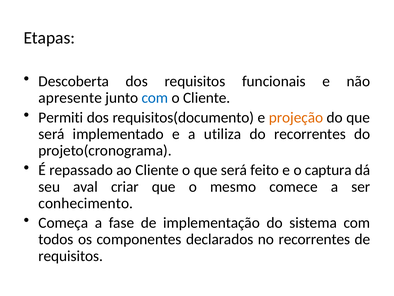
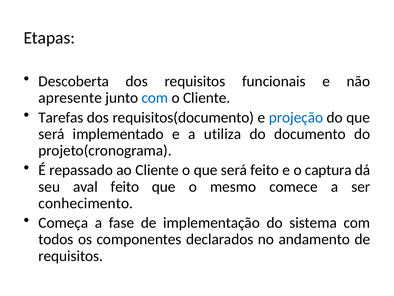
Permiti: Permiti -> Tarefas (61, 117)
projeção colour: orange -> blue (296, 117)
do recorrentes: recorrentes -> documento (310, 134)
aval criar: criar -> feito (125, 186)
no recorrentes: recorrentes -> andamento (314, 239)
